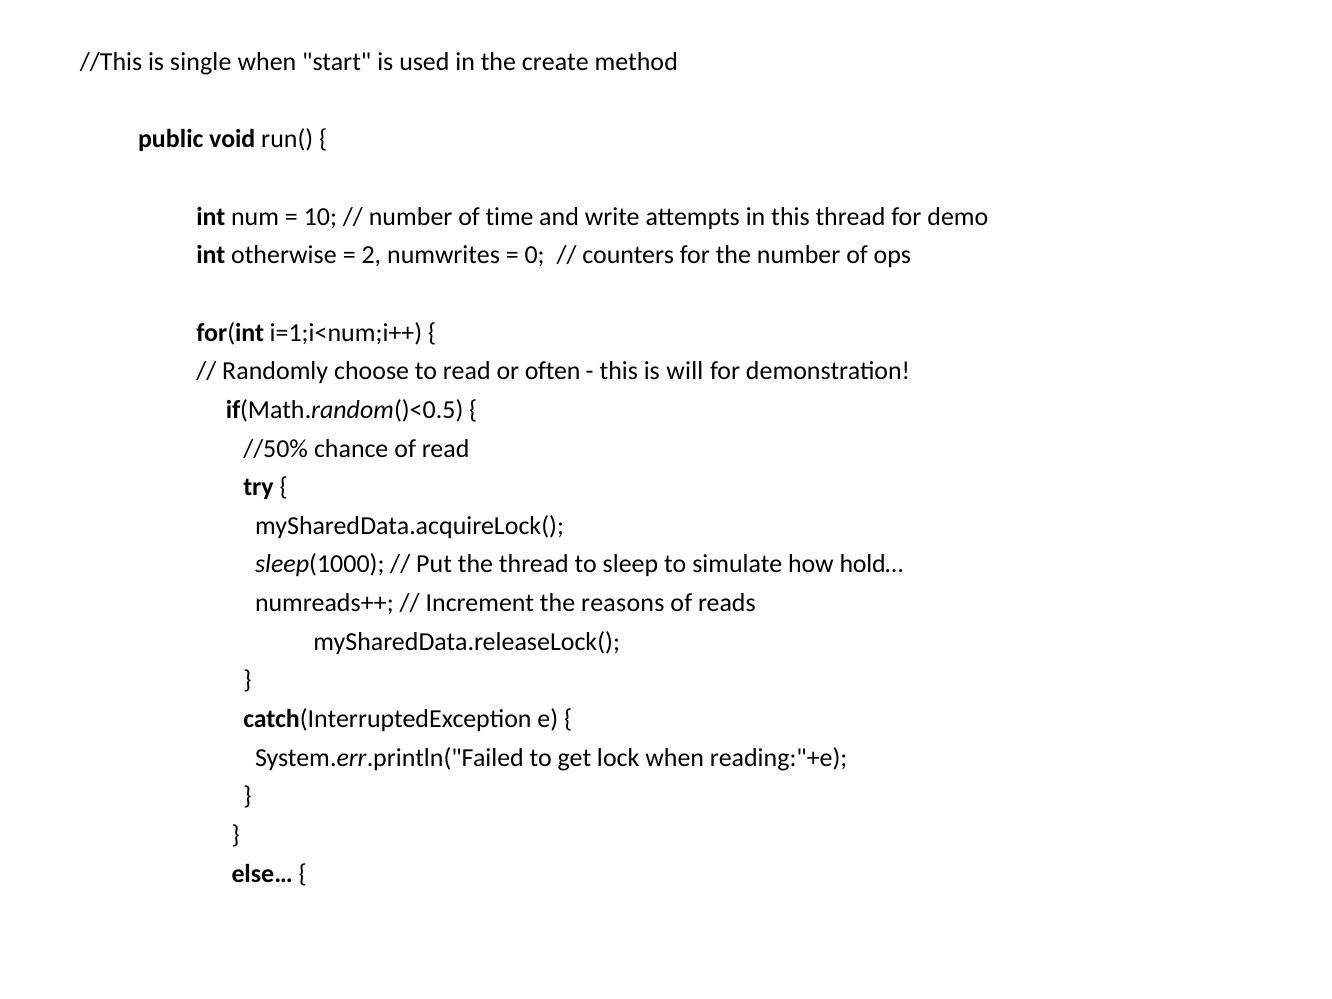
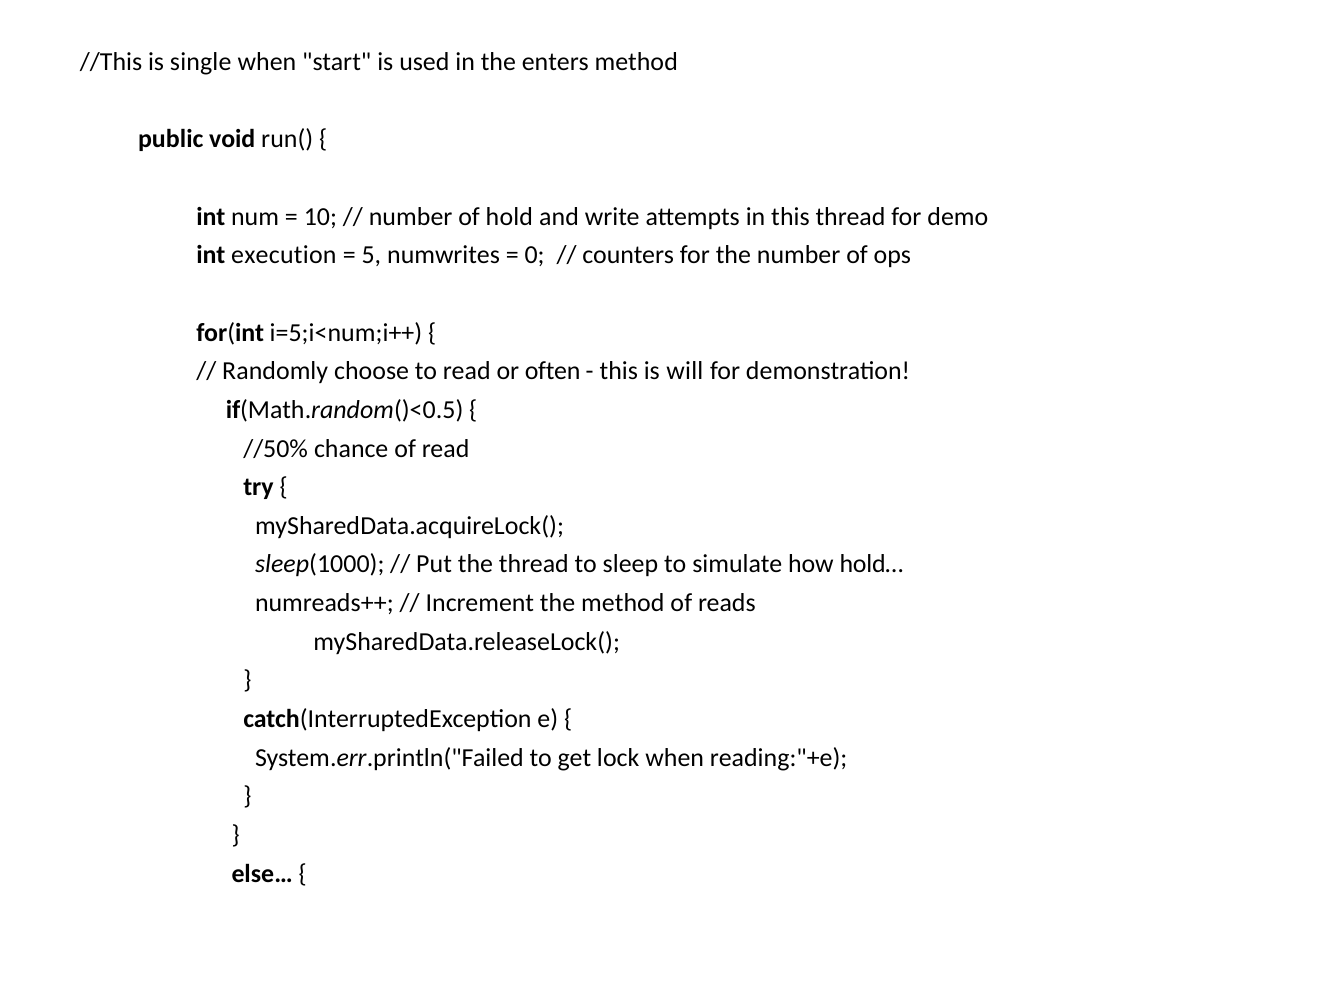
create: create -> enters (555, 62)
time: time -> hold (509, 217)
otherwise: otherwise -> execution (284, 255)
2: 2 -> 5 (371, 255)
i=1;i<num;i++: i=1;i<num;i++ -> i=5;i<num;i++ (346, 333)
the reasons: reasons -> method (623, 603)
